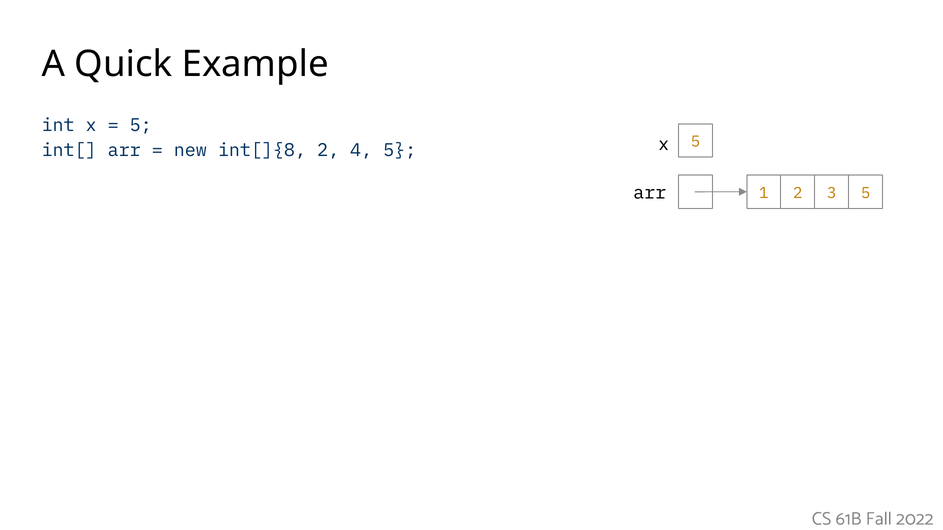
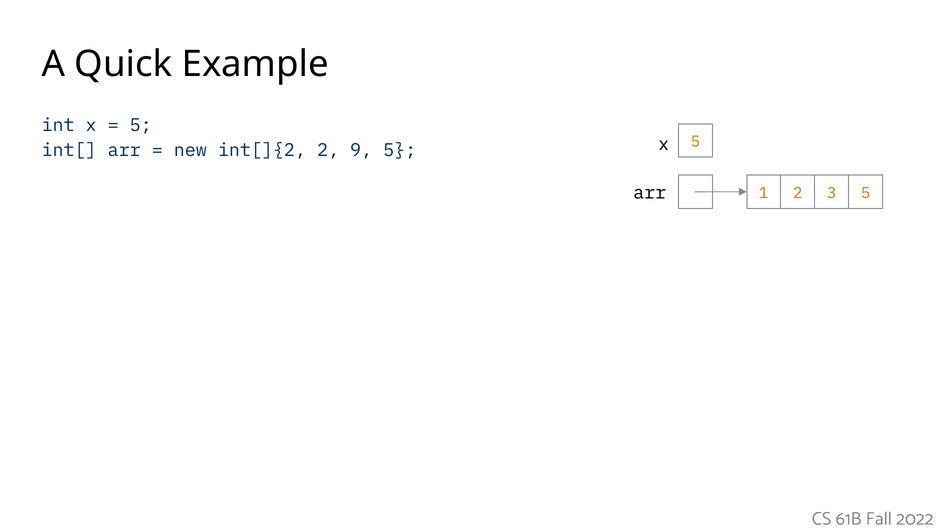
int[]{8: int[]{8 -> int[]{2 (262, 151)
4: 4 -> 9 (361, 151)
